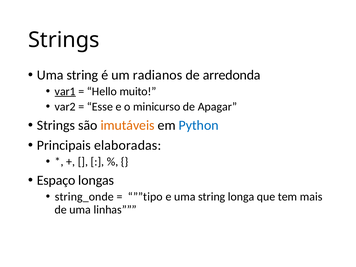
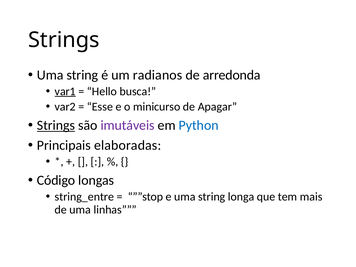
muito: muito -> busca (138, 91)
Strings underline: none -> present (56, 125)
imutáveis colour: orange -> purple (128, 125)
Espaço: Espaço -> Código (56, 180)
string_onde: string_onde -> string_entre (84, 197)
””tipo: ””tipo -> ””stop (145, 197)
